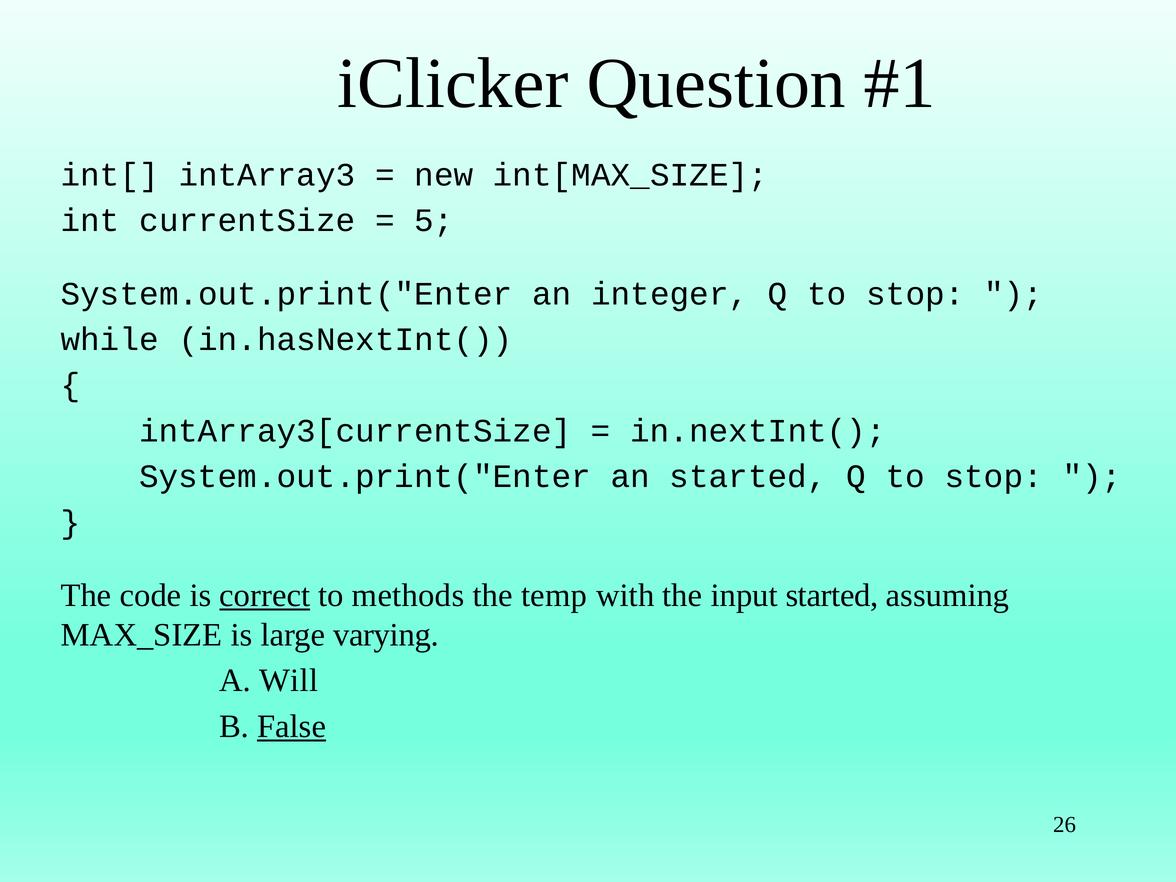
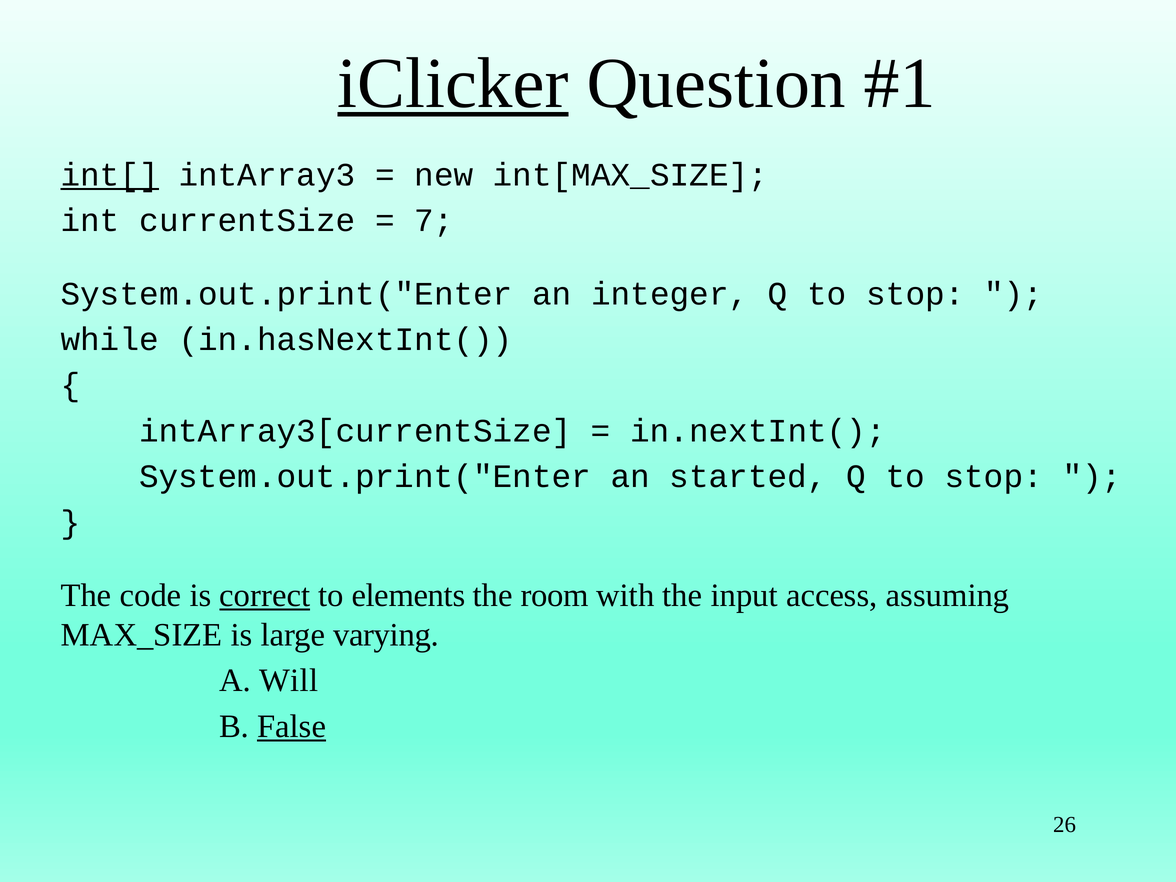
iClicker underline: none -> present (453, 83)
int[ underline: none -> present (110, 175)
5: 5 -> 7 (434, 221)
methods: methods -> elements (408, 596)
temp: temp -> room (555, 596)
input started: started -> access (832, 596)
